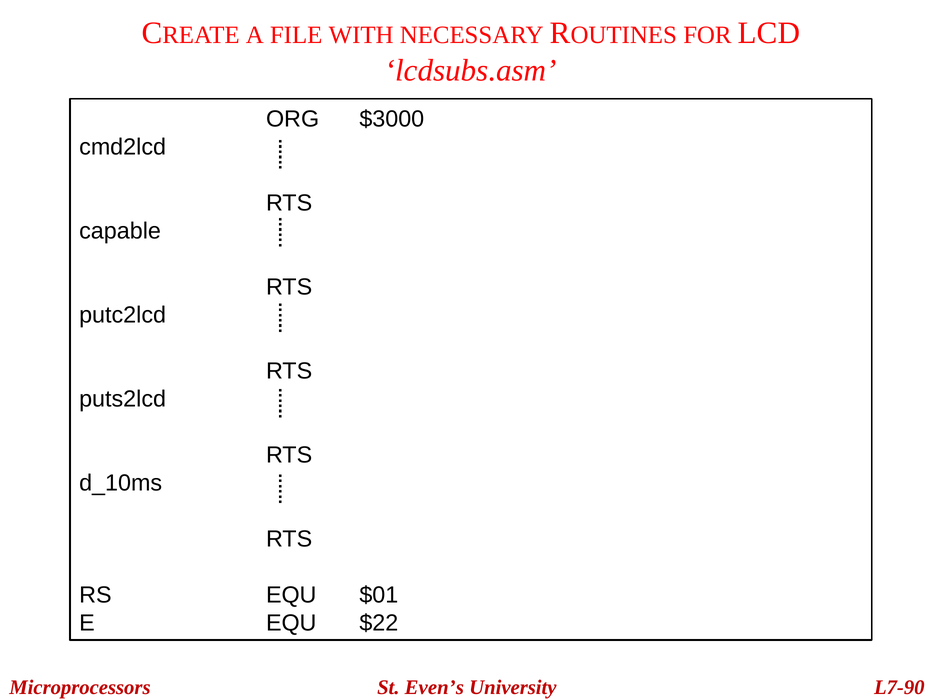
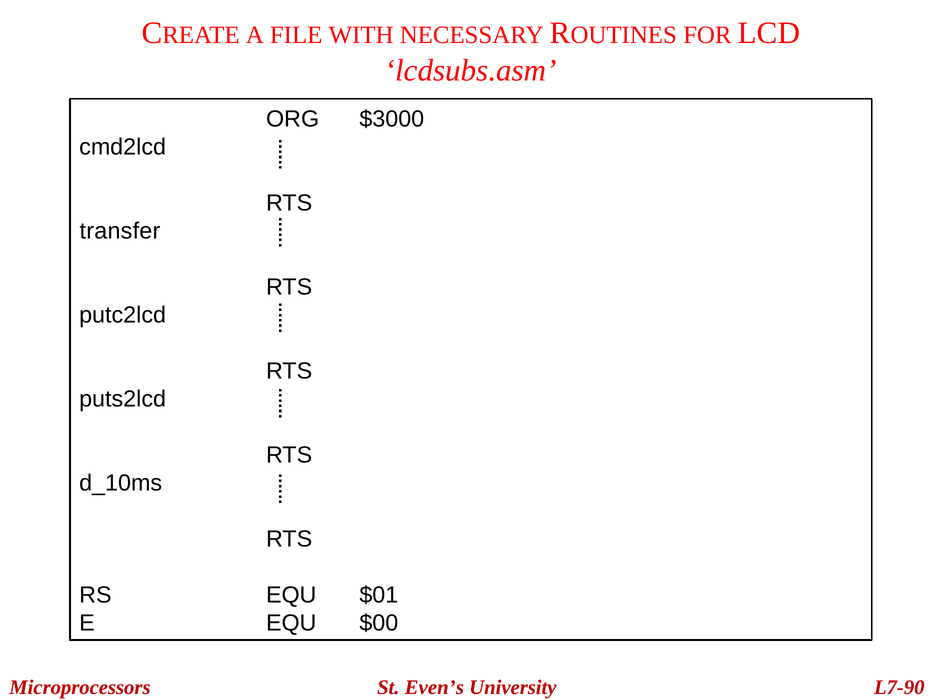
capable: capable -> transfer (120, 231)
$22: $22 -> $00 (379, 624)
